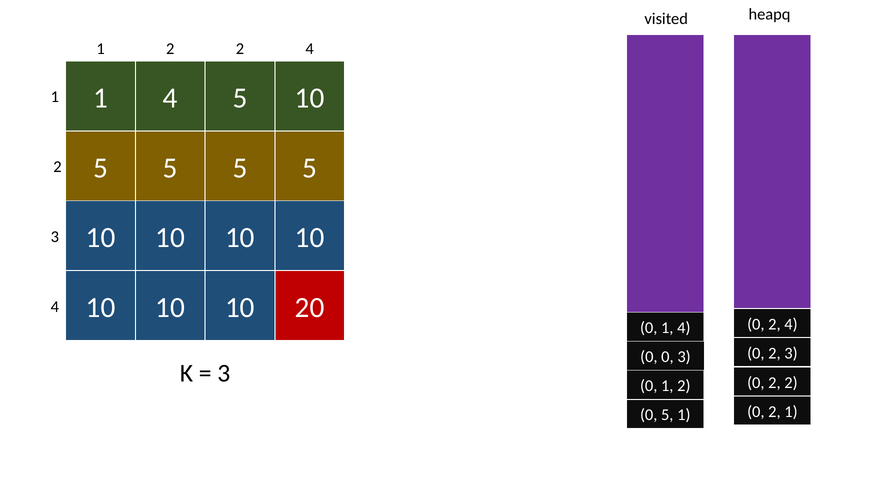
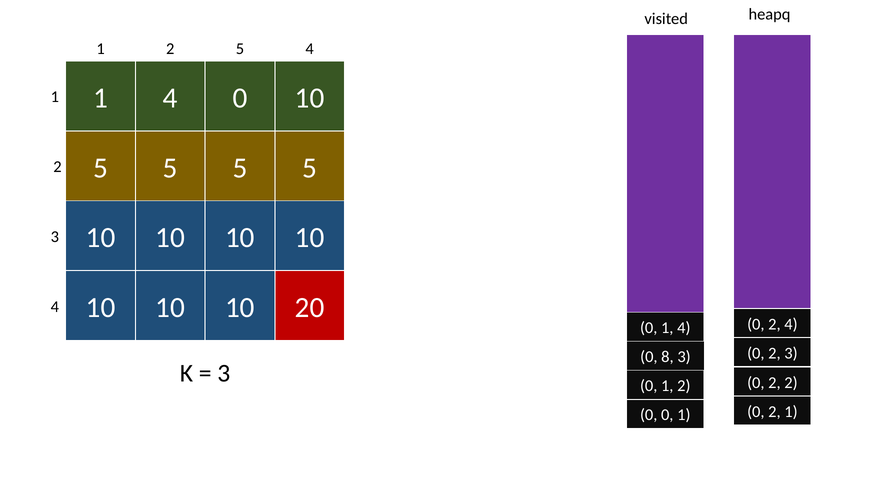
1 2 2: 2 -> 5 (240, 49)
1 4 5: 5 -> 0 (240, 98)
0 0: 0 -> 8 (667, 356)
0 5: 5 -> 0 (667, 414)
